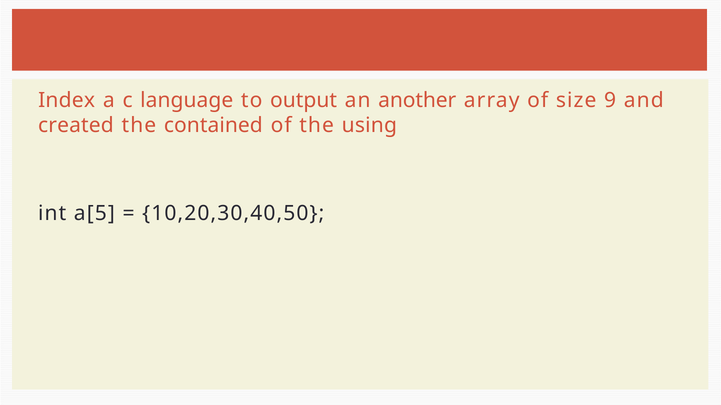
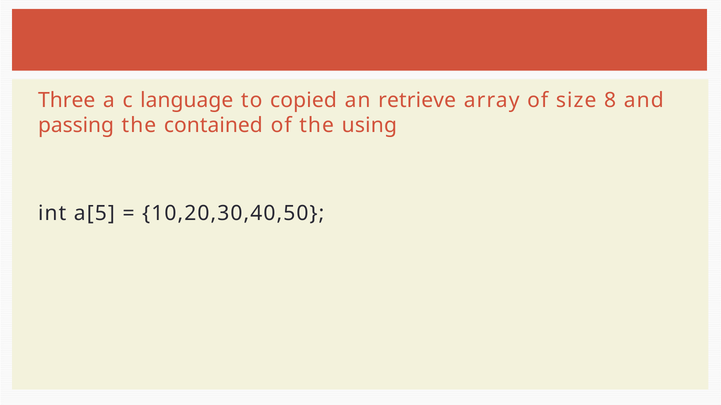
Index: Index -> Three (67, 100)
output: output -> copied (303, 100)
another: another -> retrieve (417, 100)
9: 9 -> 8 (610, 100)
created: created -> passing (76, 125)
